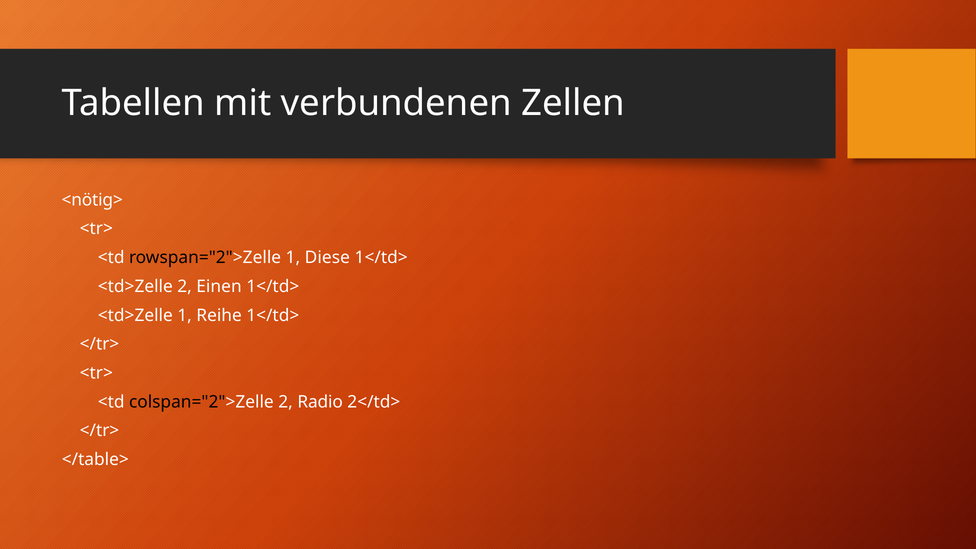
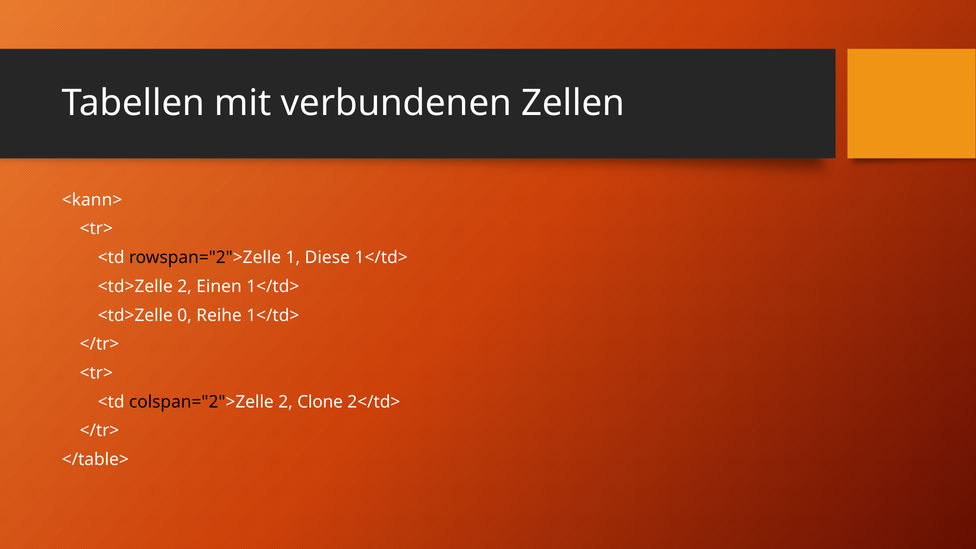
<nötig>: <nötig> -> <kann> (92, 200)
<td>Zelle 1: 1 -> 0 (185, 315)
Radio: Radio -> Clone (320, 402)
